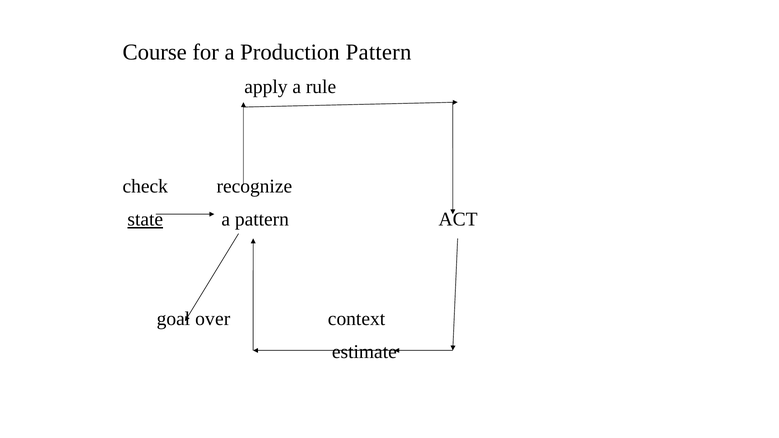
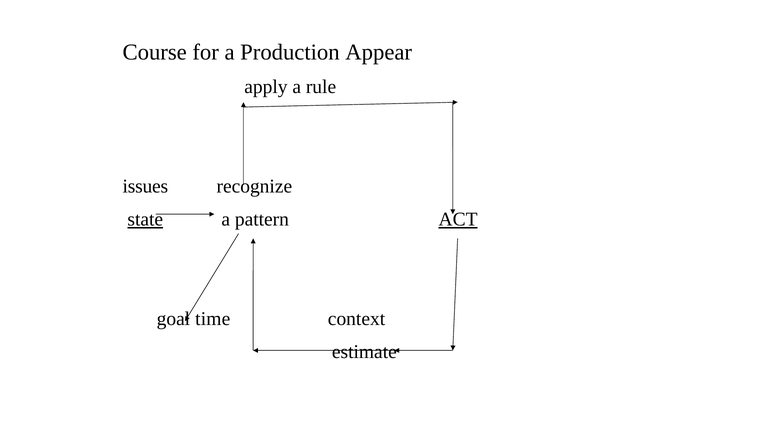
Production Pattern: Pattern -> Appear (379, 52)
check: check -> issues (145, 186)
ACT underline: none -> present (458, 219)
over: over -> time (213, 319)
